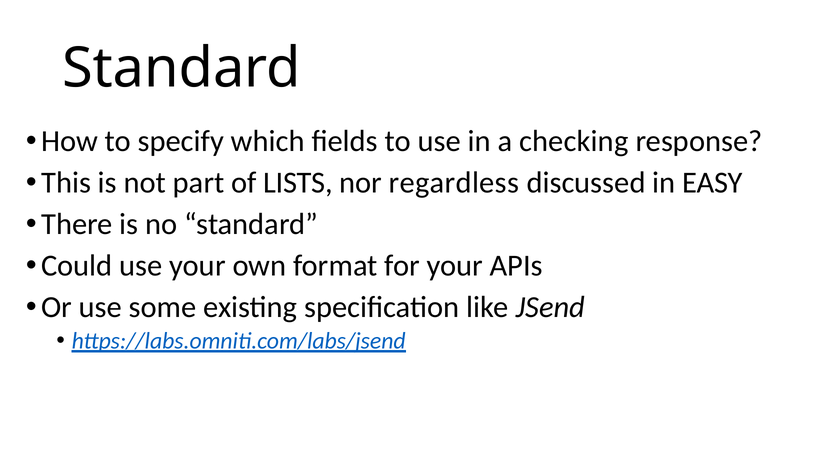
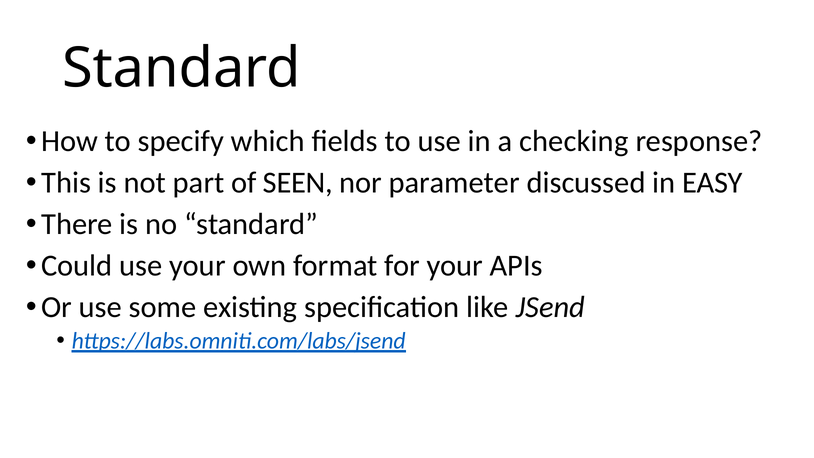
LISTS: LISTS -> SEEN (298, 183)
regardless: regardless -> parameter (454, 183)
